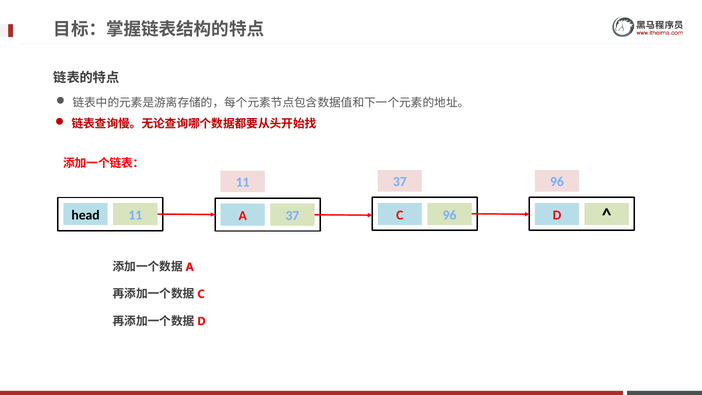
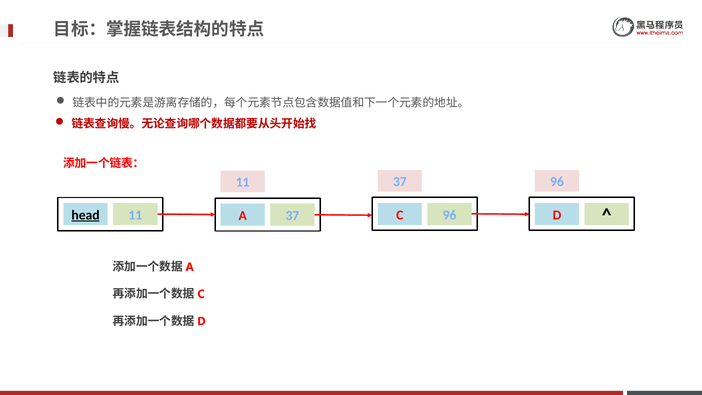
head underline: none -> present (86, 215)
